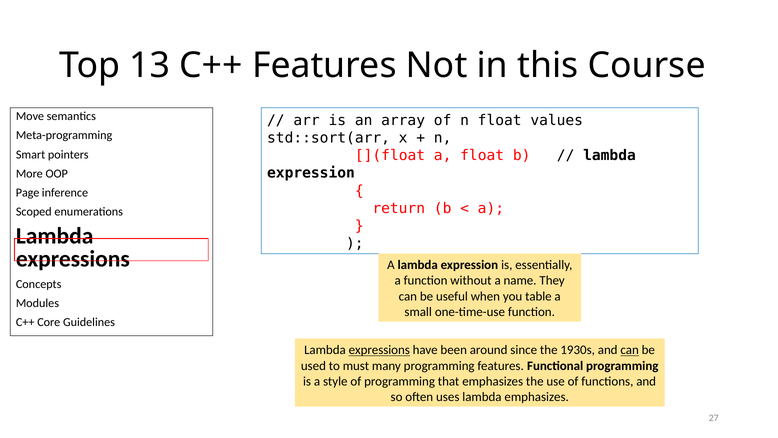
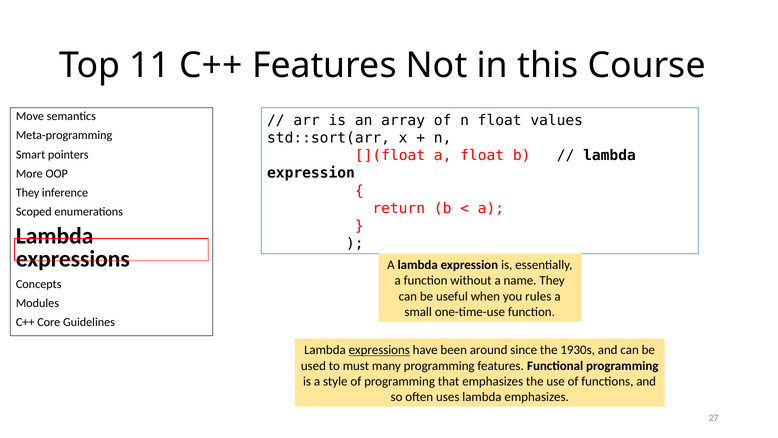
13: 13 -> 11 (150, 65)
Page: Page -> They (28, 193)
table: table -> rules (538, 296)
can underline: present -> none (630, 350)
